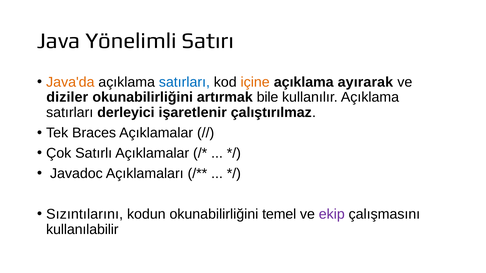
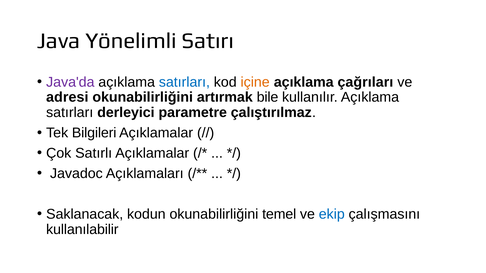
Java'da colour: orange -> purple (70, 82)
ayırarak: ayırarak -> çağrıları (365, 82)
diziler: diziler -> adresi (67, 97)
işaretlenir: işaretlenir -> parametre (193, 113)
Braces: Braces -> Bilgileri (94, 133)
Sızıntılarını: Sızıntılarını -> Saklanacak (85, 214)
ekip colour: purple -> blue (332, 214)
